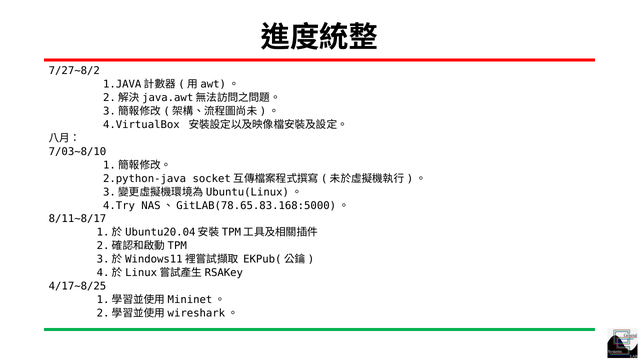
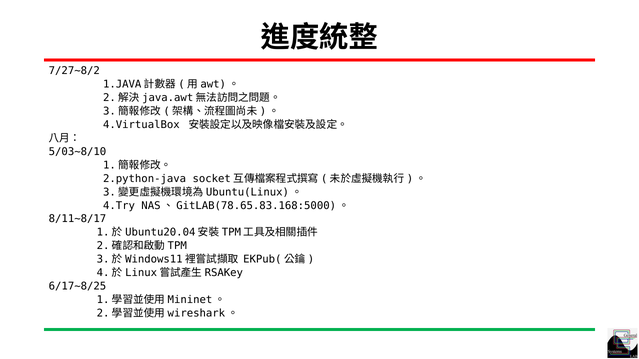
7/03~8/10: 7/03~8/10 -> 5/03~8/10 (77, 152)
4/17~8/25: 4/17~8/25 -> 6/17~8/25 (77, 287)
